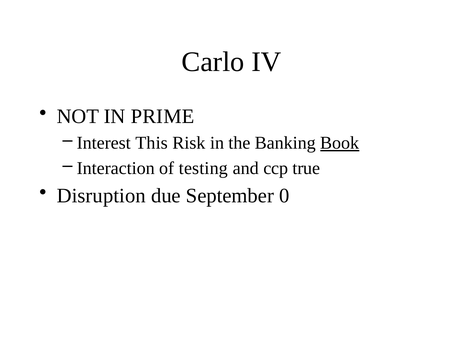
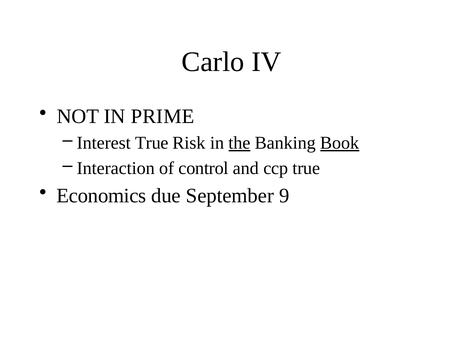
Interest This: This -> True (152, 143)
the underline: none -> present (239, 143)
testing: testing -> control (204, 168)
Disruption: Disruption -> Economics (101, 196)
0: 0 -> 9 (284, 196)
